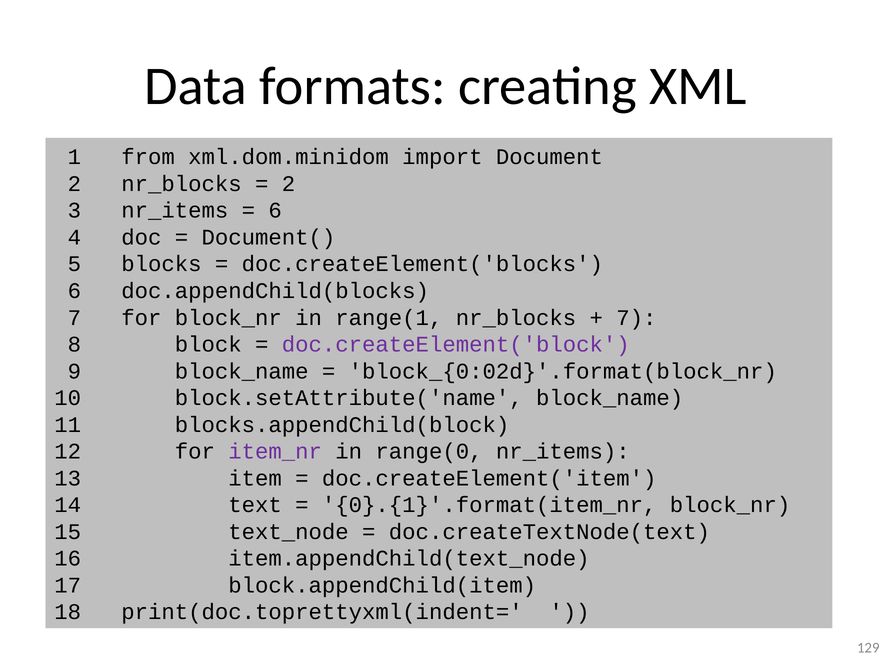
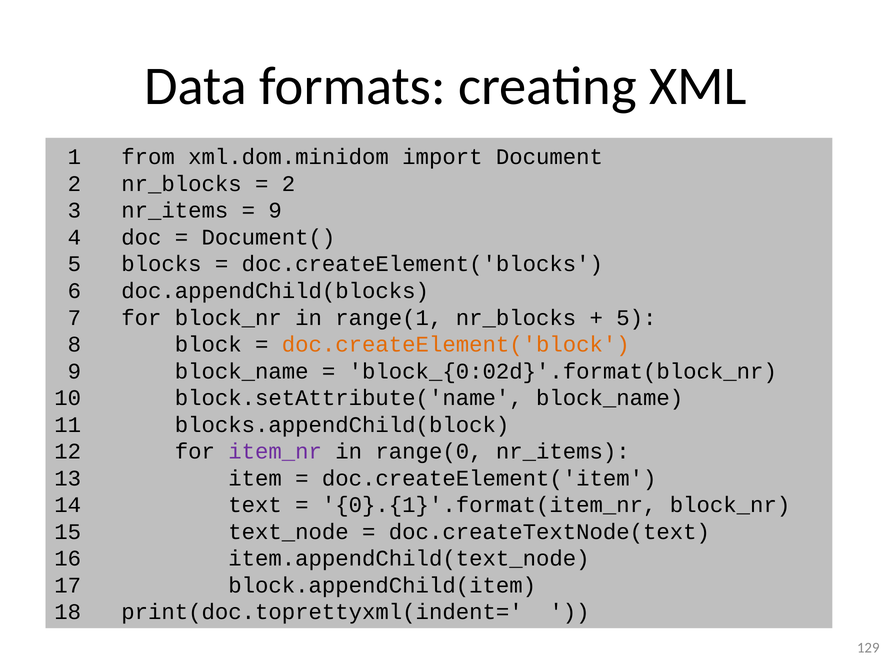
6: 6 -> 9 (275, 211)
7: 7 -> 5 (636, 318)
doc.createElement('block colour: purple -> orange (456, 344)
